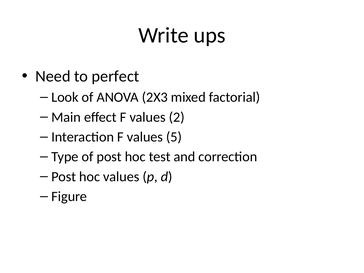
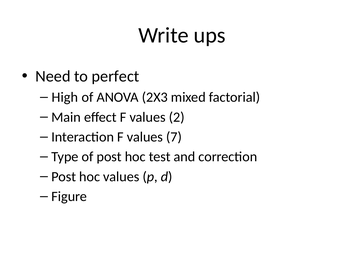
Look: Look -> High (65, 97)
5: 5 -> 7 (174, 137)
